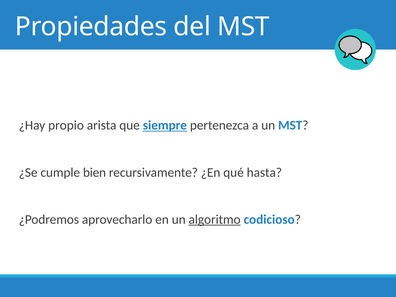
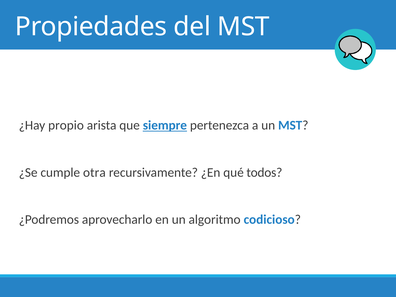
bien: bien -> otra (94, 172)
hasta: hasta -> todos (264, 172)
algoritmo underline: present -> none (215, 220)
